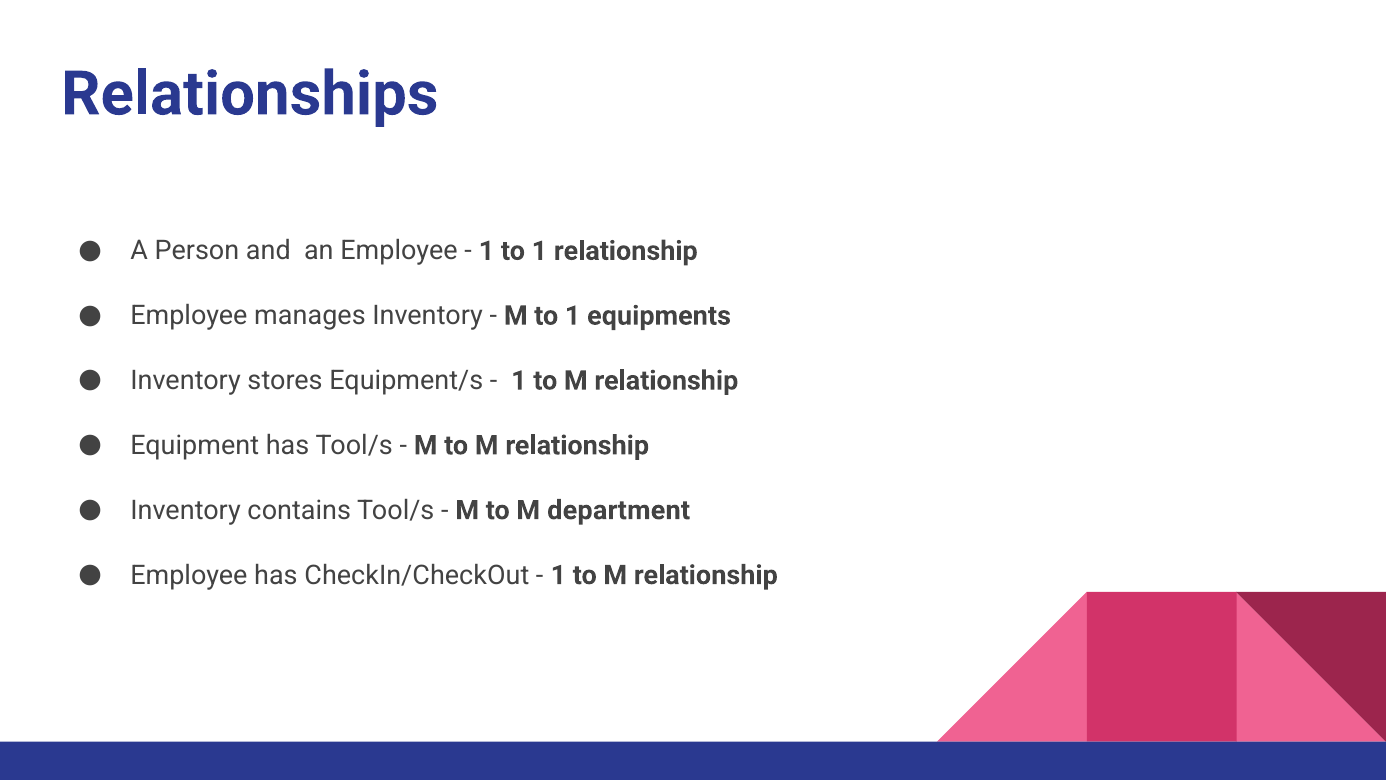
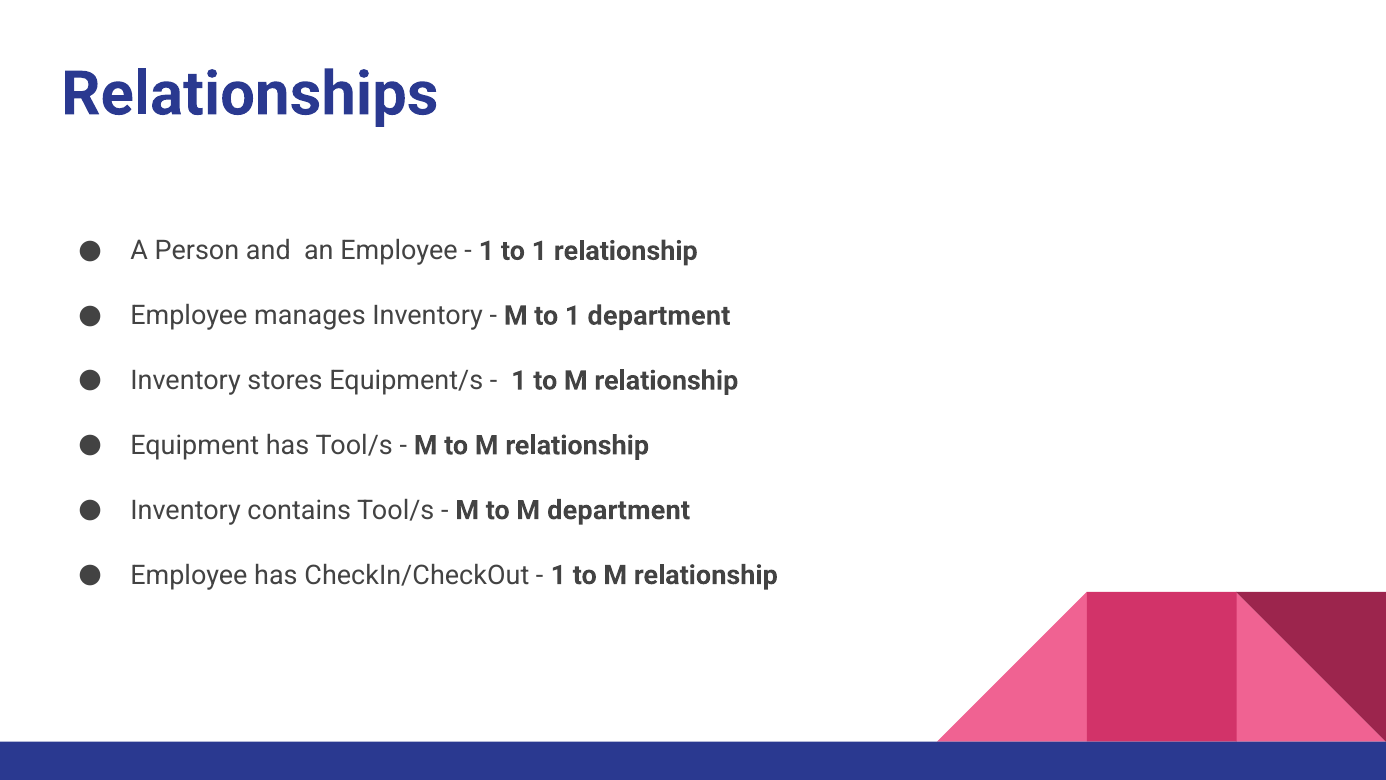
1 equipments: equipments -> department (659, 316)
